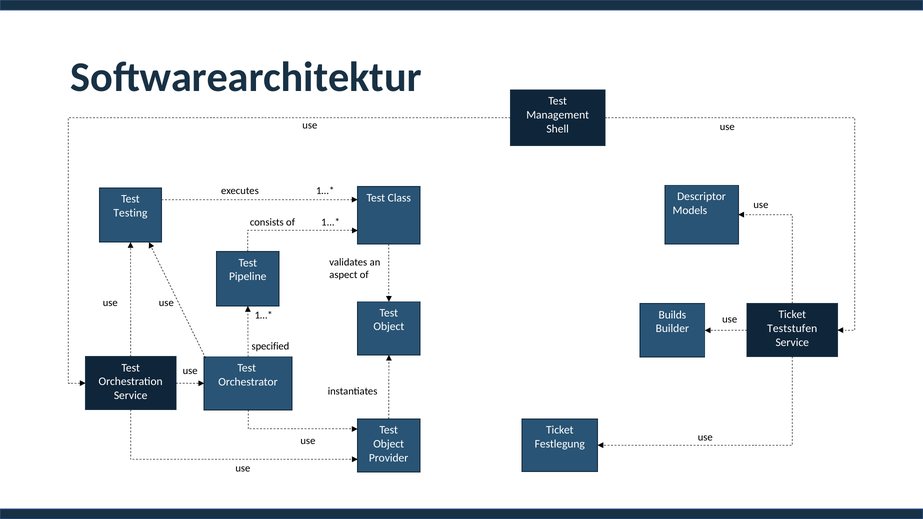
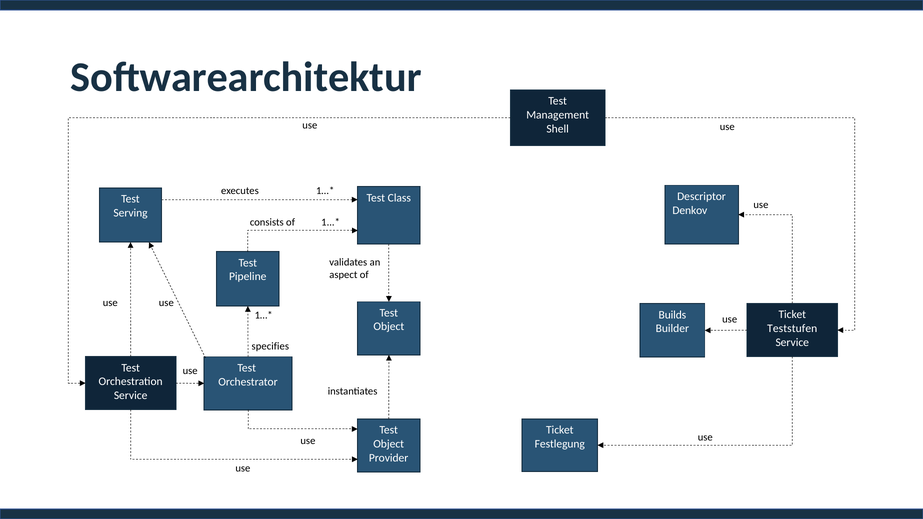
Models: Models -> Denkov (690, 210)
Testing: Testing -> Serving (131, 213)
specified: specified -> specifies (270, 346)
